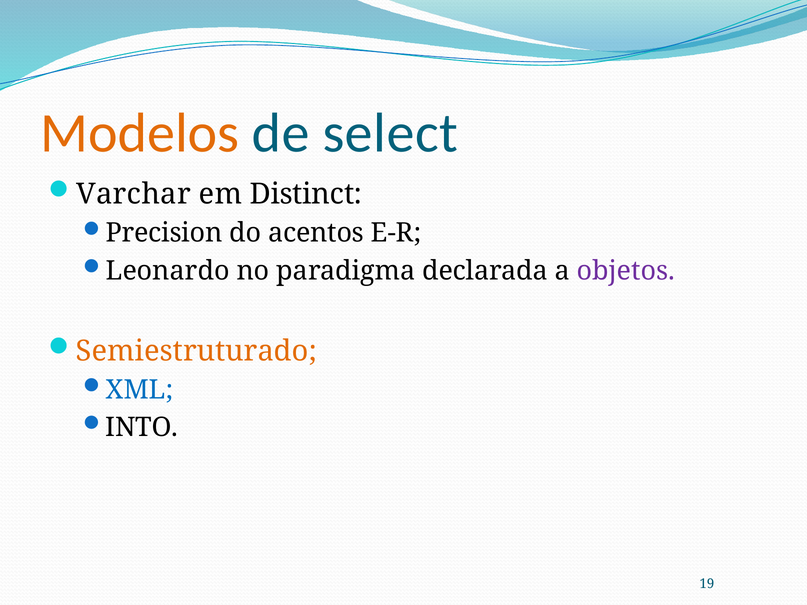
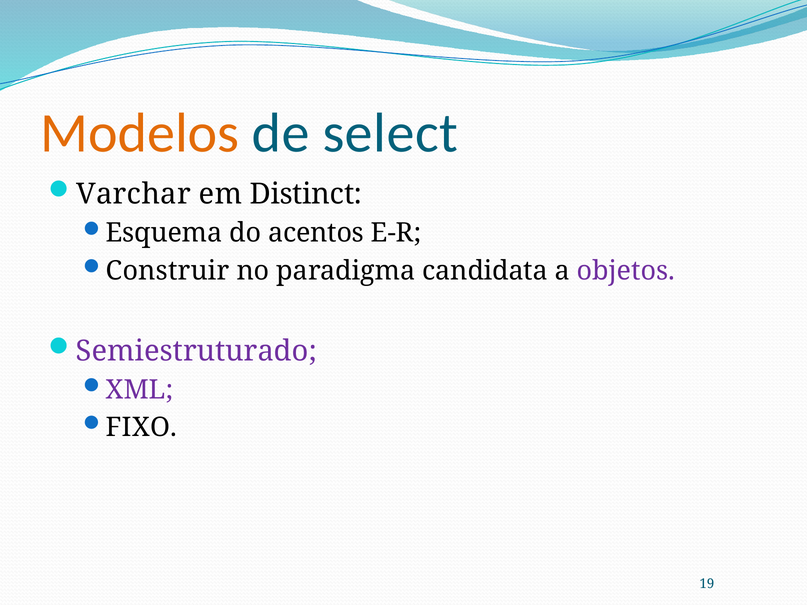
Precision: Precision -> Esquema (164, 233)
Leonardo: Leonardo -> Construir (168, 271)
declarada: declarada -> candidata (485, 271)
Semiestruturado colour: orange -> purple (196, 351)
XML colour: blue -> purple (140, 390)
INTO: INTO -> FIXO (141, 428)
